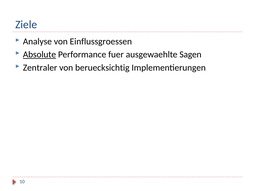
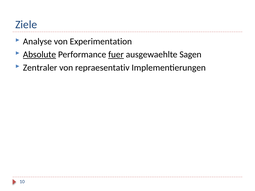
Einflussgroessen: Einflussgroessen -> Experimentation (101, 41)
fuer underline: none -> present (116, 55)
beruecksichtig: beruecksichtig -> repraesentativ (102, 68)
